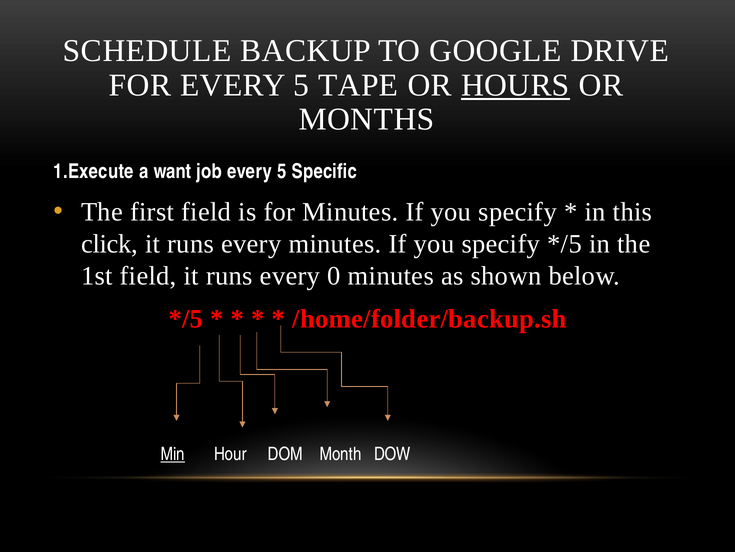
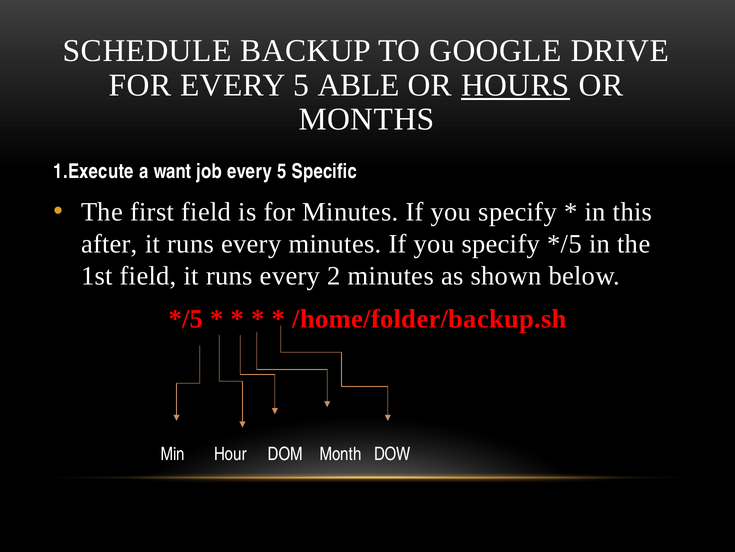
TAPE: TAPE -> ABLE (359, 85)
click: click -> after (109, 243)
0: 0 -> 2 (334, 275)
Min underline: present -> none (173, 454)
